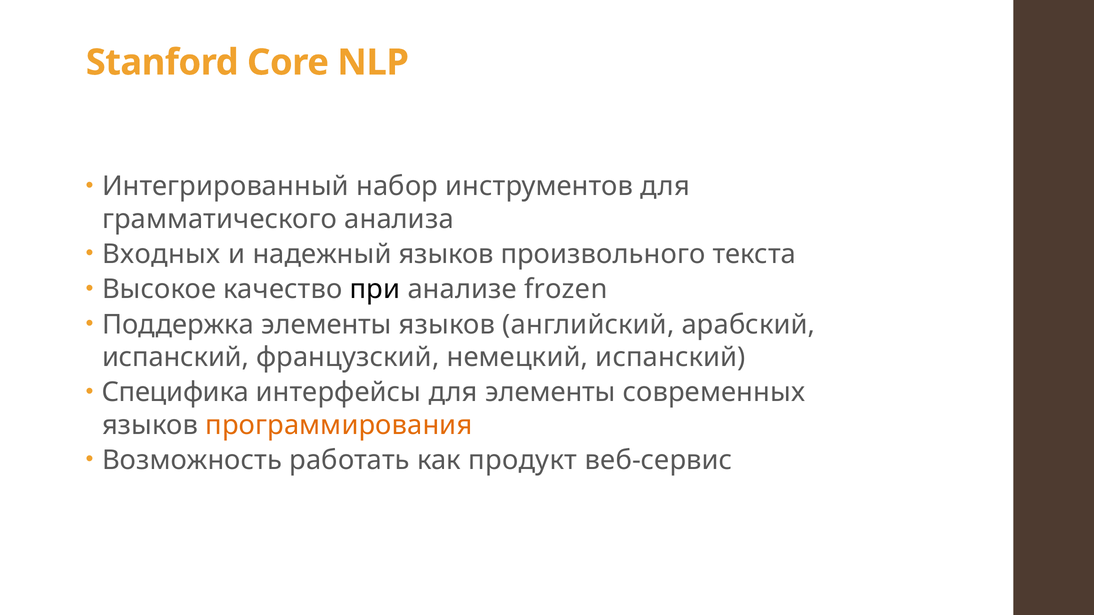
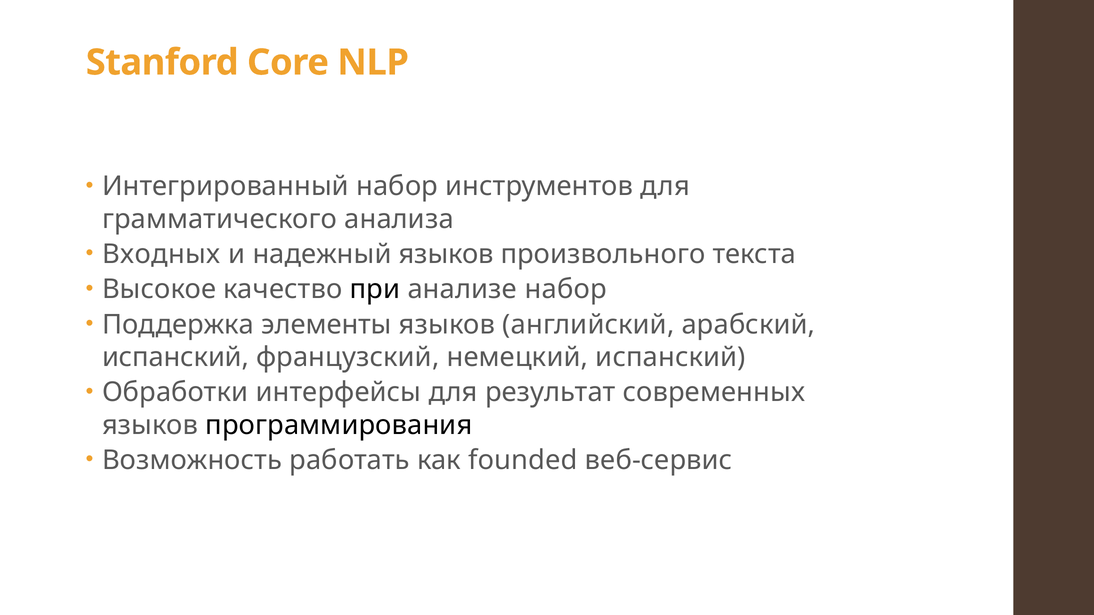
анализе frozen: frozen -> набор (566, 290)
Специфика: Специфика -> Обработки (175, 393)
для элементы: элементы -> результат (550, 393)
программирования colour: orange -> black (339, 425)
продукт: продукт -> founded (523, 461)
